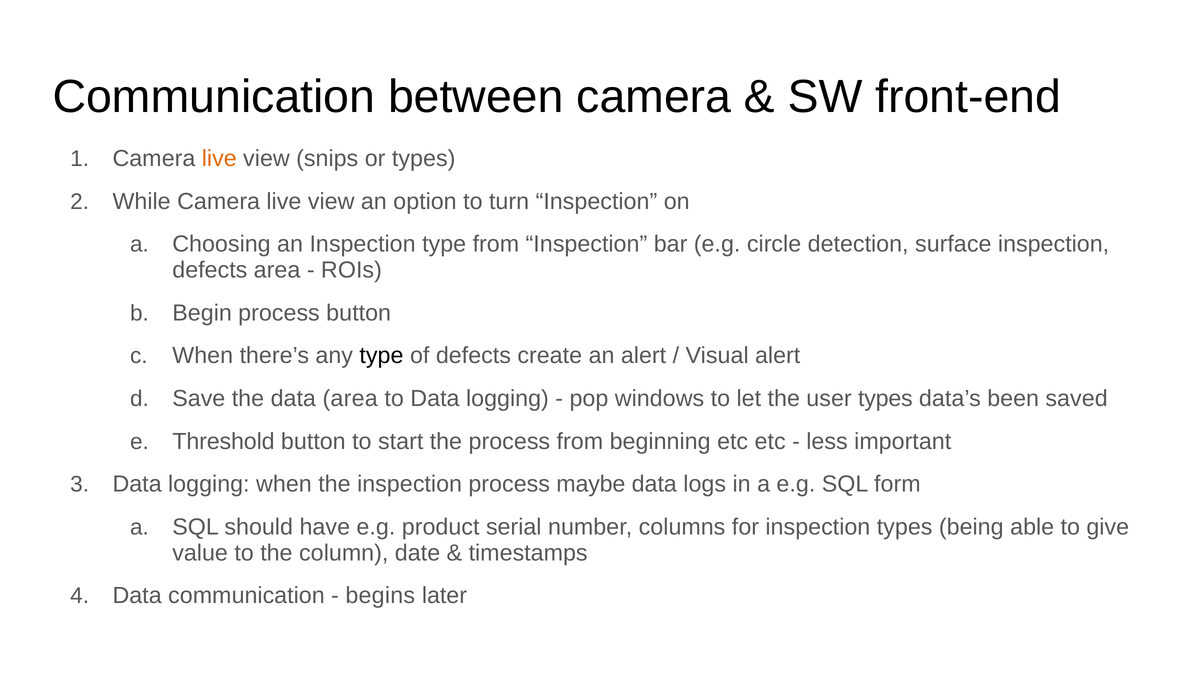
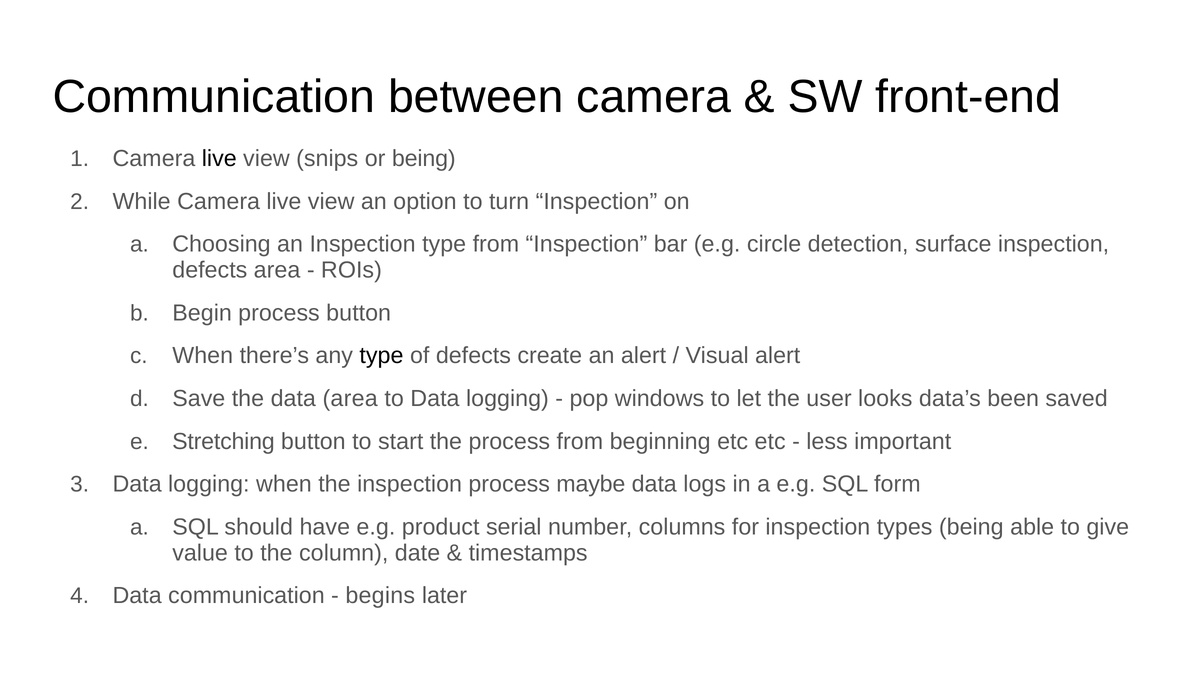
live colour: orange -> black (219, 159)
or types: types -> being (424, 159)
user types: types -> looks (885, 398)
Threshold: Threshold -> Stretching (224, 441)
